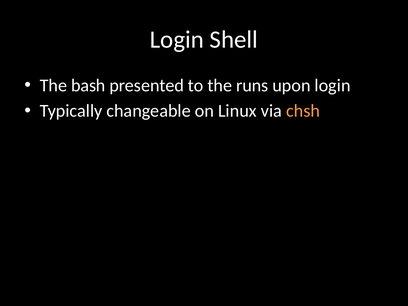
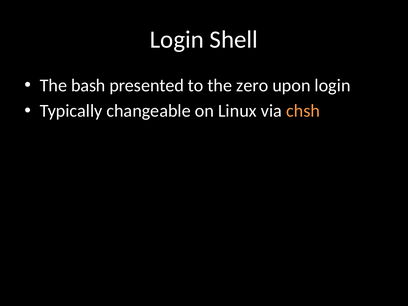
runs: runs -> zero (252, 86)
